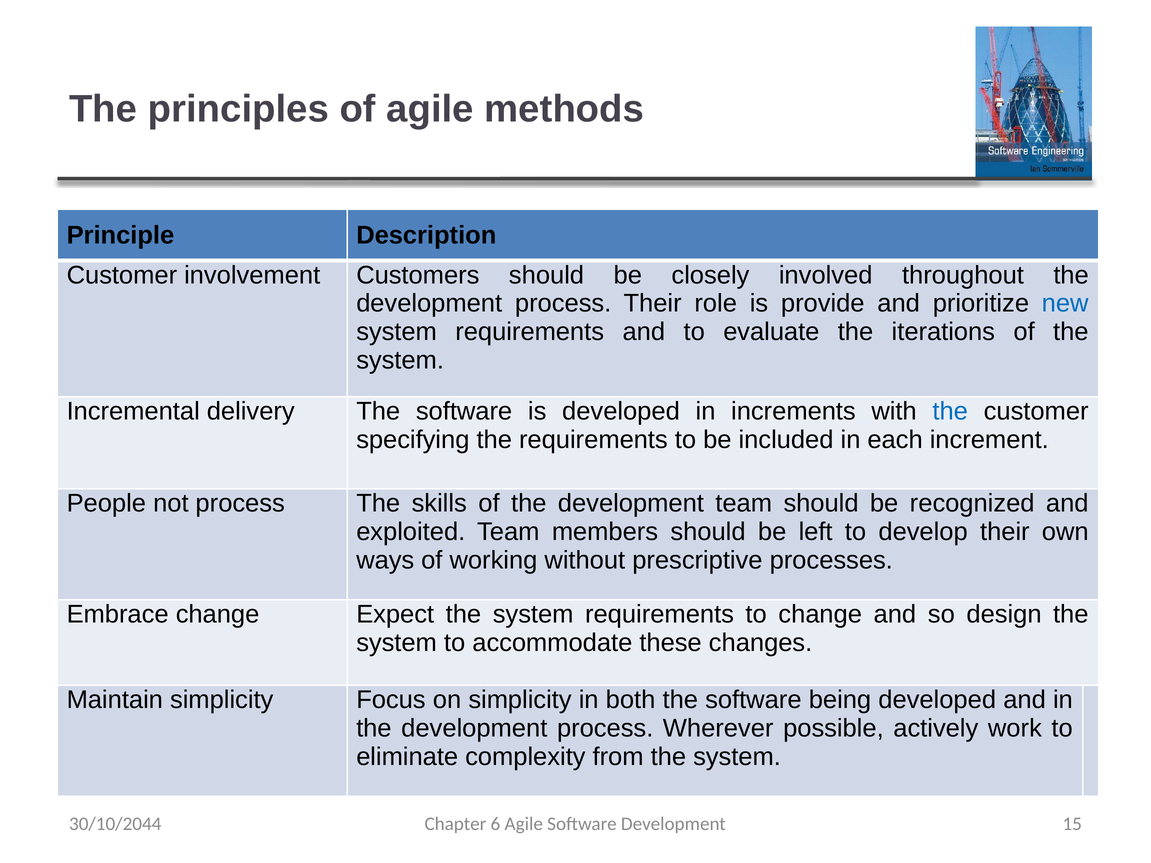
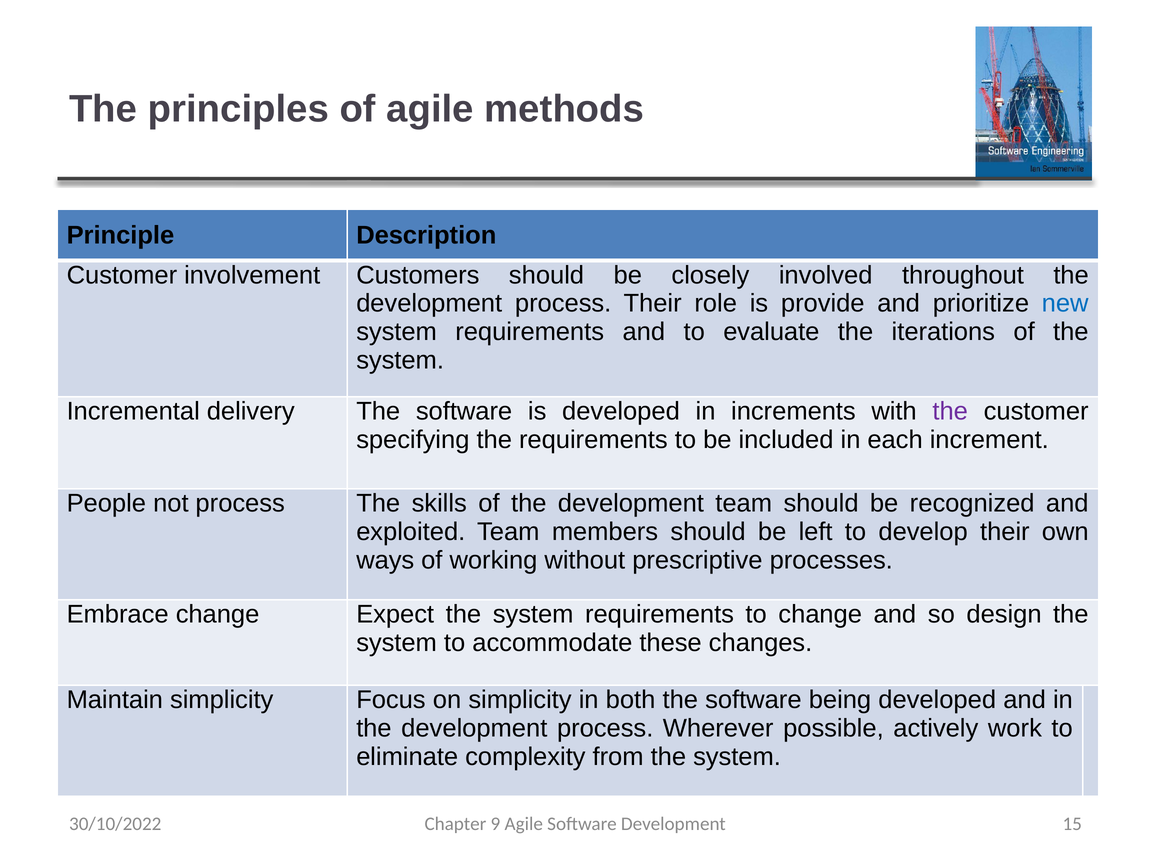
the colour: blue -> purple (950, 412)
30/10/2044: 30/10/2044 -> 30/10/2022 (115, 824)
6: 6 -> 9 (495, 824)
